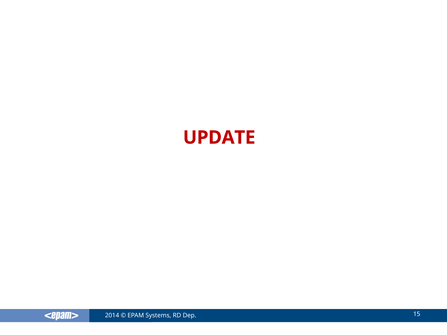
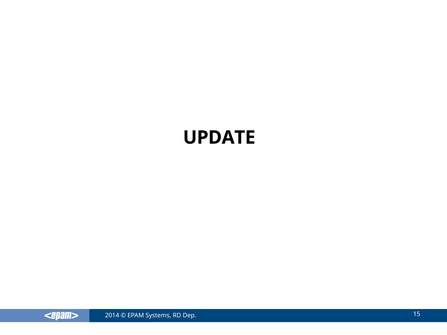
UPDATE colour: red -> black (219, 138)
